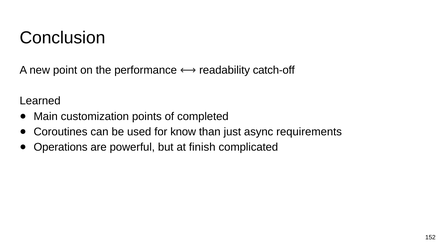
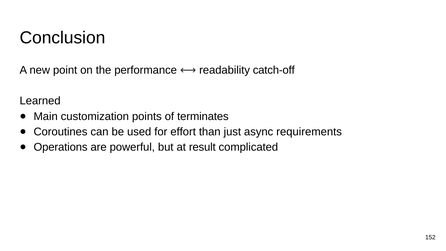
completed: completed -> terminates (203, 116)
know: know -> effort (183, 132)
finish: finish -> result (202, 147)
